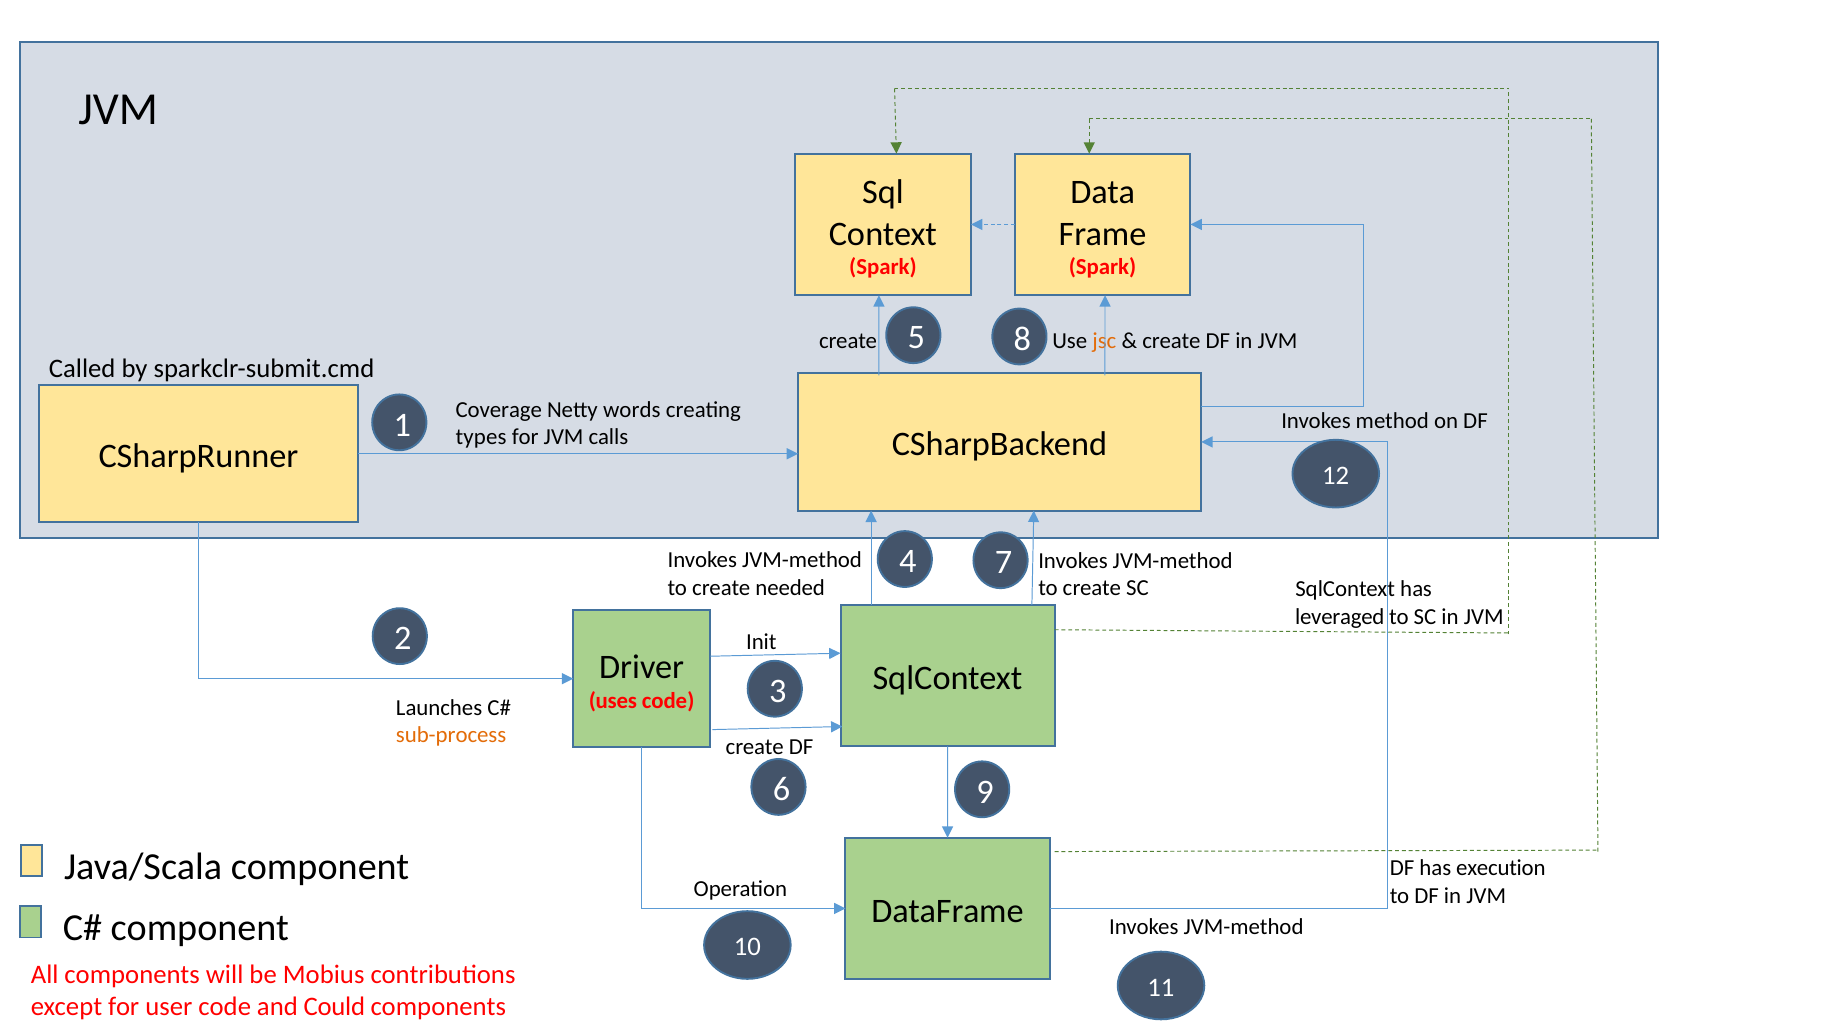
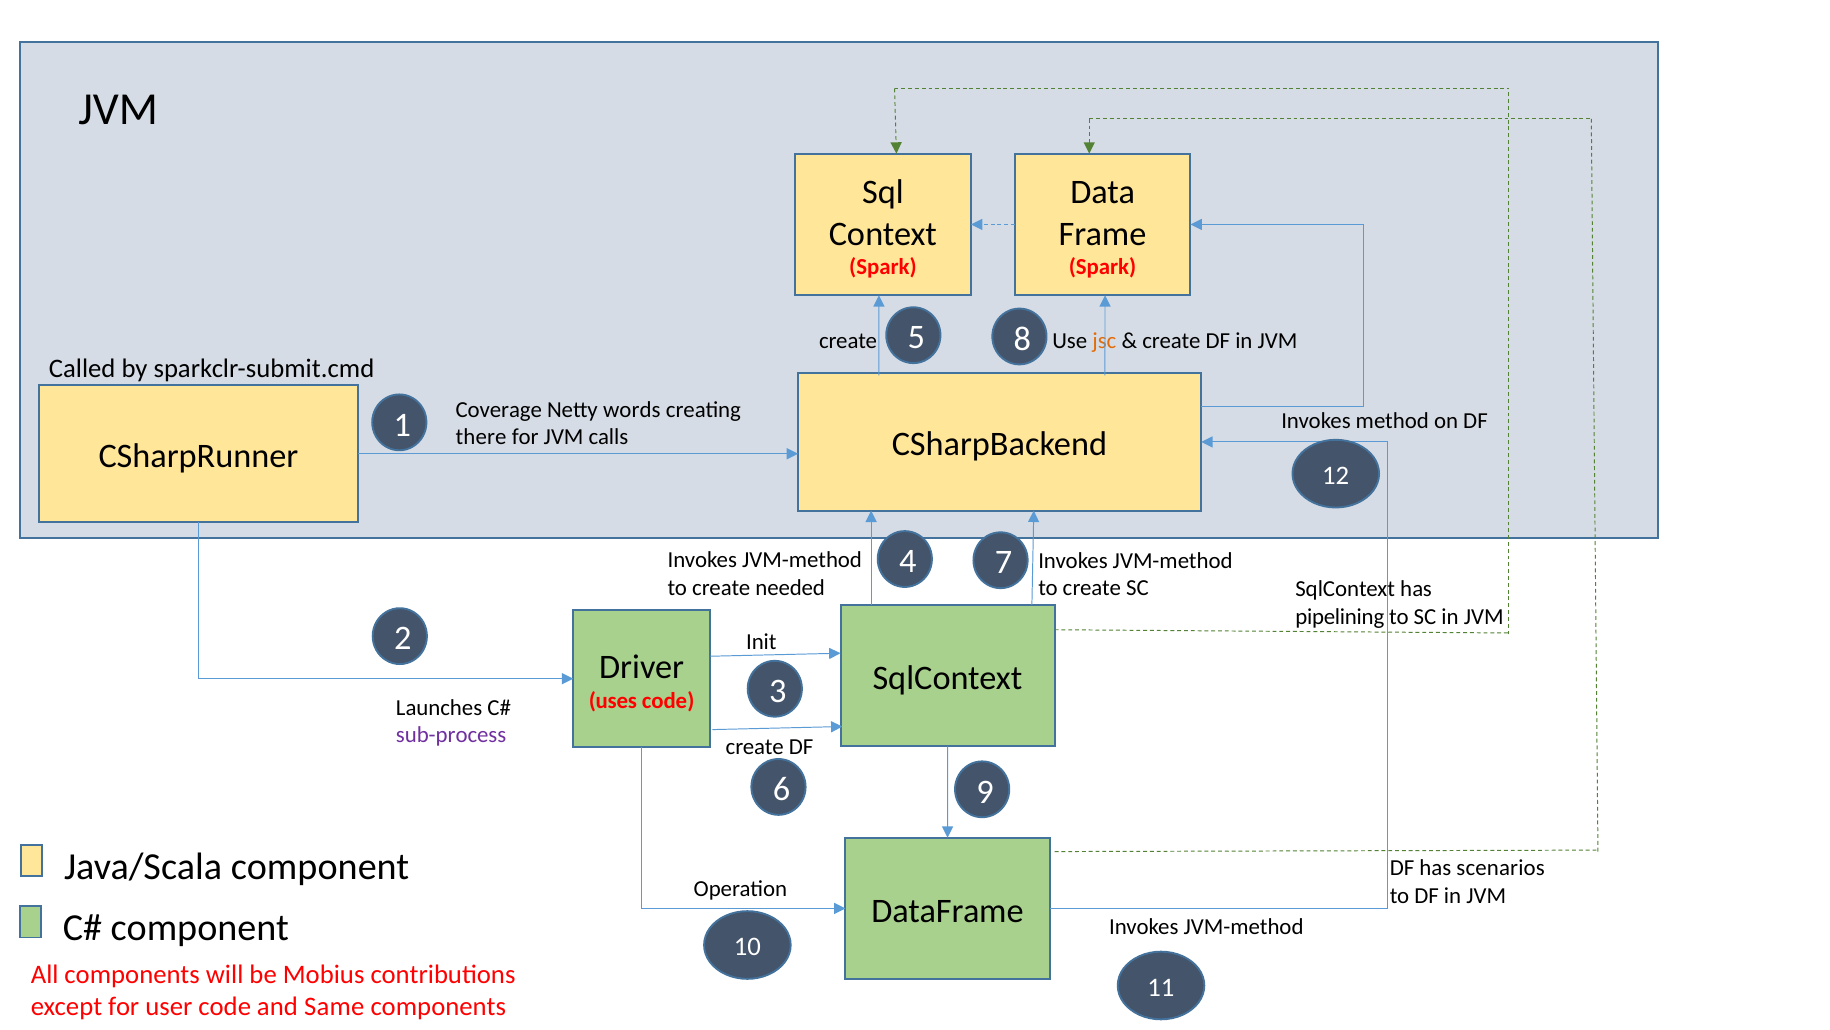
types: types -> there (481, 437)
leveraged: leveraged -> pipelining (1340, 616)
sub-process colour: orange -> purple (451, 735)
execution: execution -> scenarios (1501, 868)
Could: Could -> Same (334, 1006)
